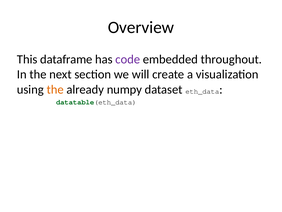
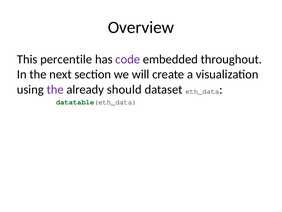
dataframe: dataframe -> percentile (66, 59)
the colour: orange -> purple (55, 89)
numpy: numpy -> should (124, 89)
